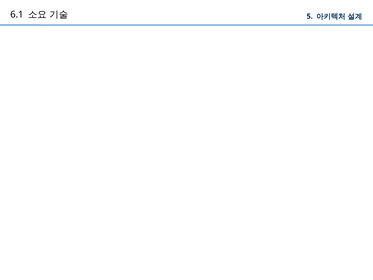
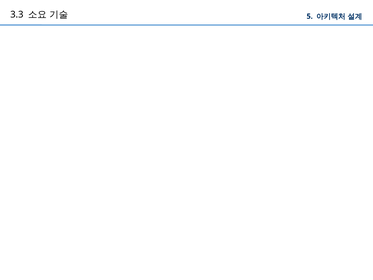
6.1: 6.1 -> 3.3 (17, 14)
